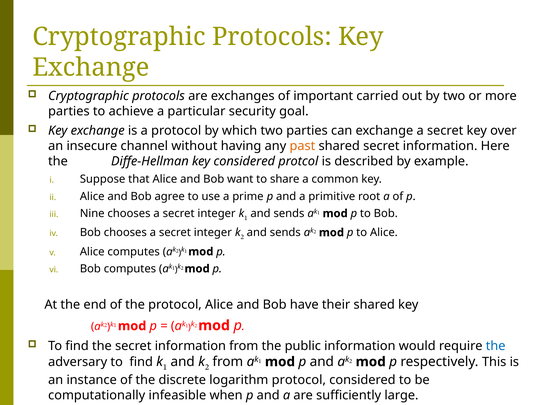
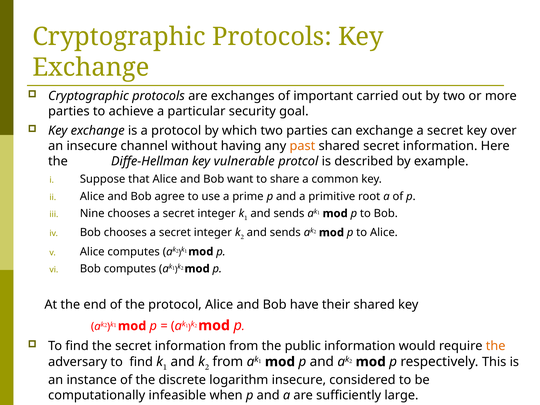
key considered: considered -> vulnerable (244, 161)
the colour: blue -> orange (496, 346)
logarithm protocol: protocol -> insecure (299, 380)
